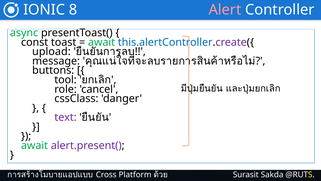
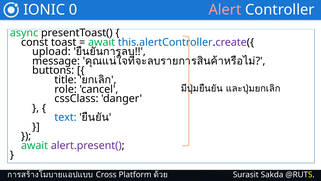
8: 8 -> 0 (73, 10)
tool: tool -> title (65, 80)
text colour: purple -> blue (65, 117)
